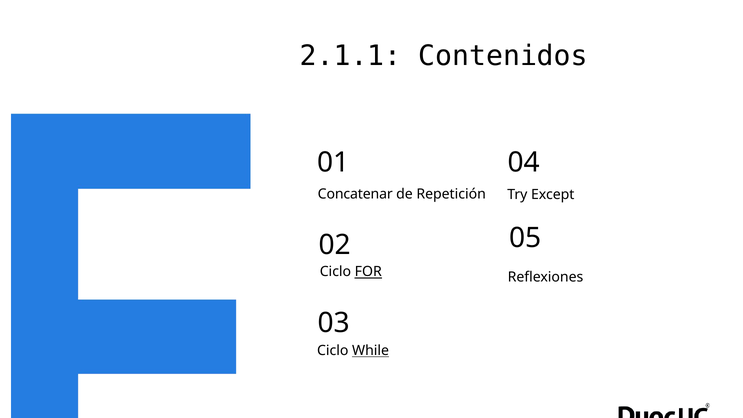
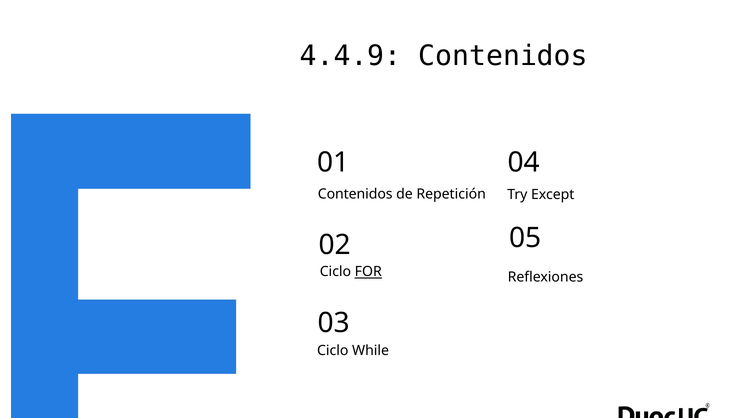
2.1.1: 2.1.1 -> 4.4.9 (351, 56)
Concatenar: Concatenar -> Contenidos (355, 194)
While underline: present -> none (371, 351)
